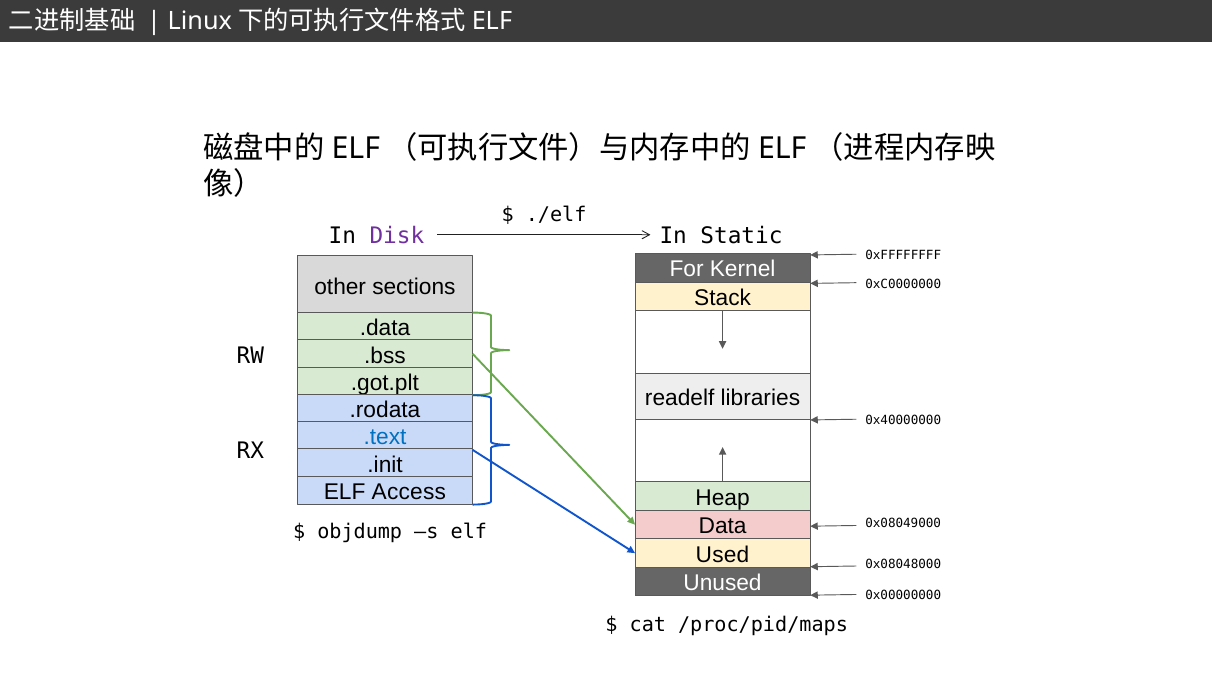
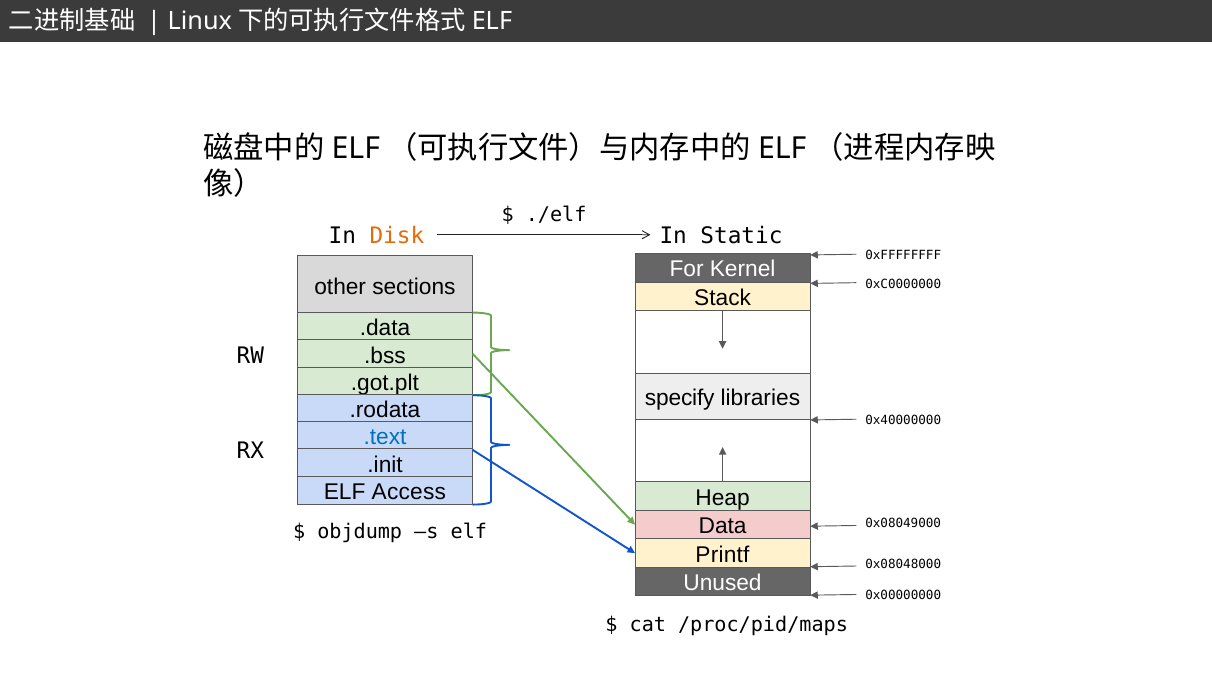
Disk colour: purple -> orange (397, 236)
readelf: readelf -> specify (680, 398)
Used: Used -> Printf (723, 555)
